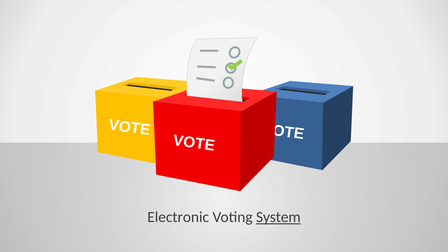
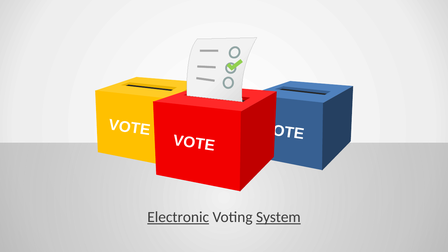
Electronic underline: none -> present (178, 217)
